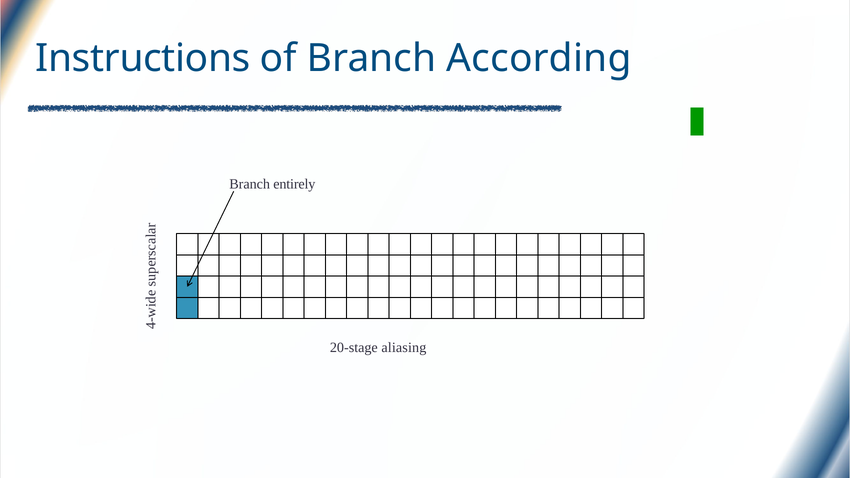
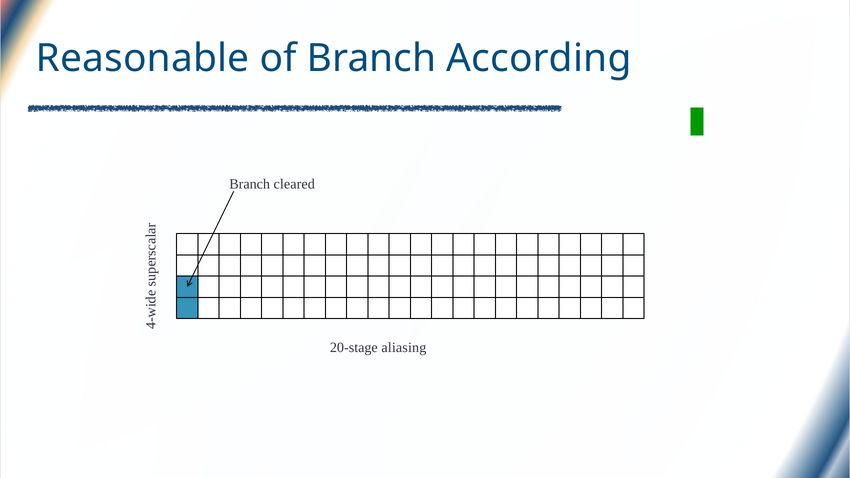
Instructions: Instructions -> Reasonable (143, 58)
entirely: entirely -> cleared (294, 184)
